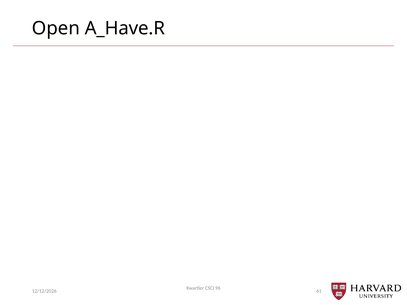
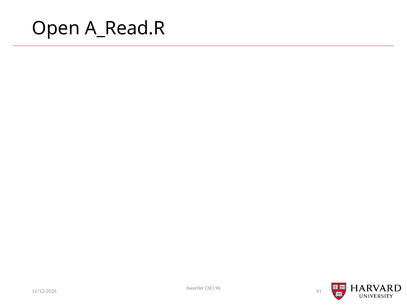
A_Have.R: A_Have.R -> A_Read.R (125, 28)
